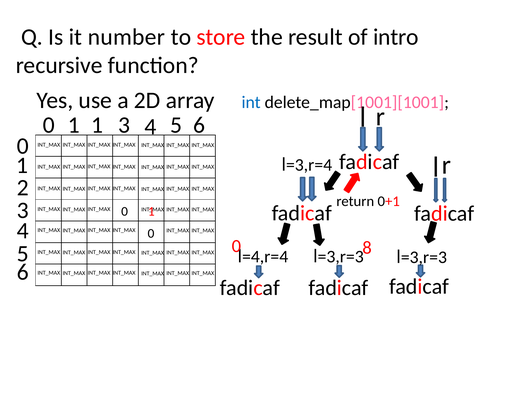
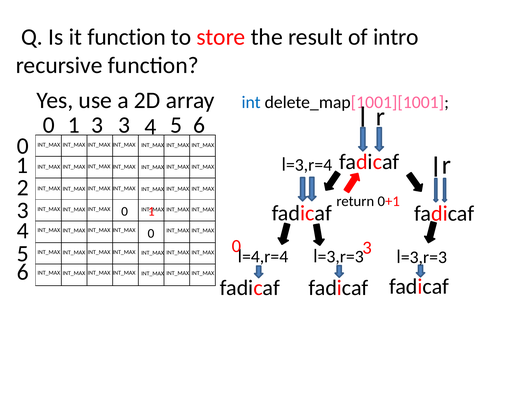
it number: number -> function (127, 37)
1 1: 1 -> 3 (97, 125)
0 8: 8 -> 3 (367, 248)
